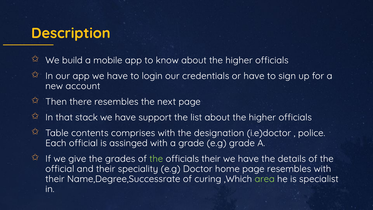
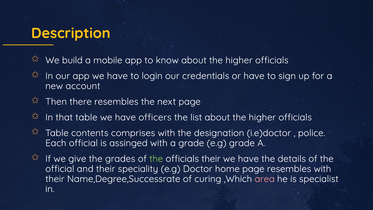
that stack: stack -> table (86, 117)
support: support -> officers (155, 117)
area colour: light green -> pink (265, 179)
